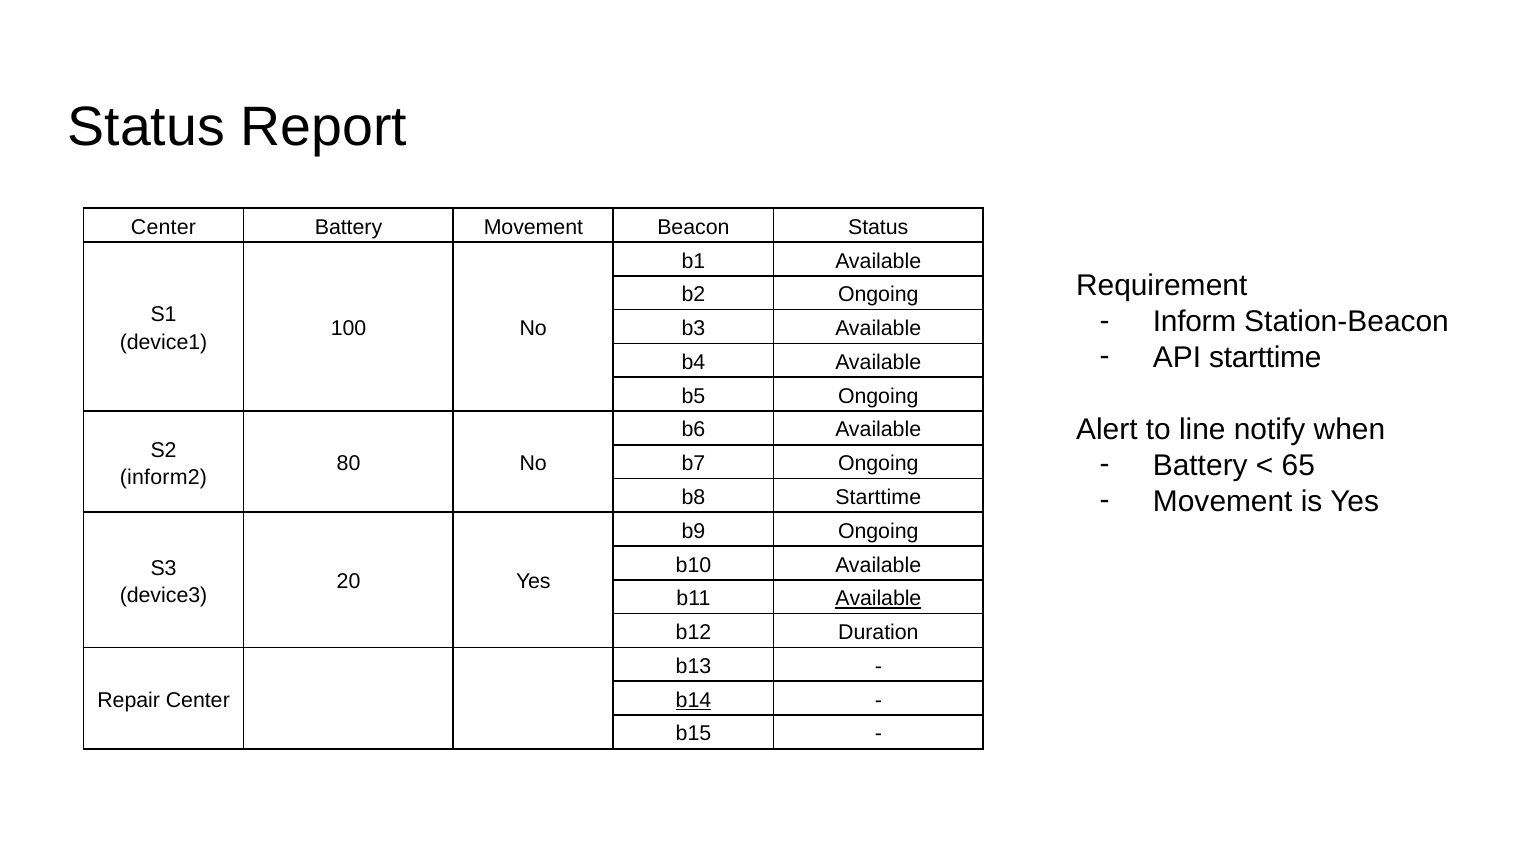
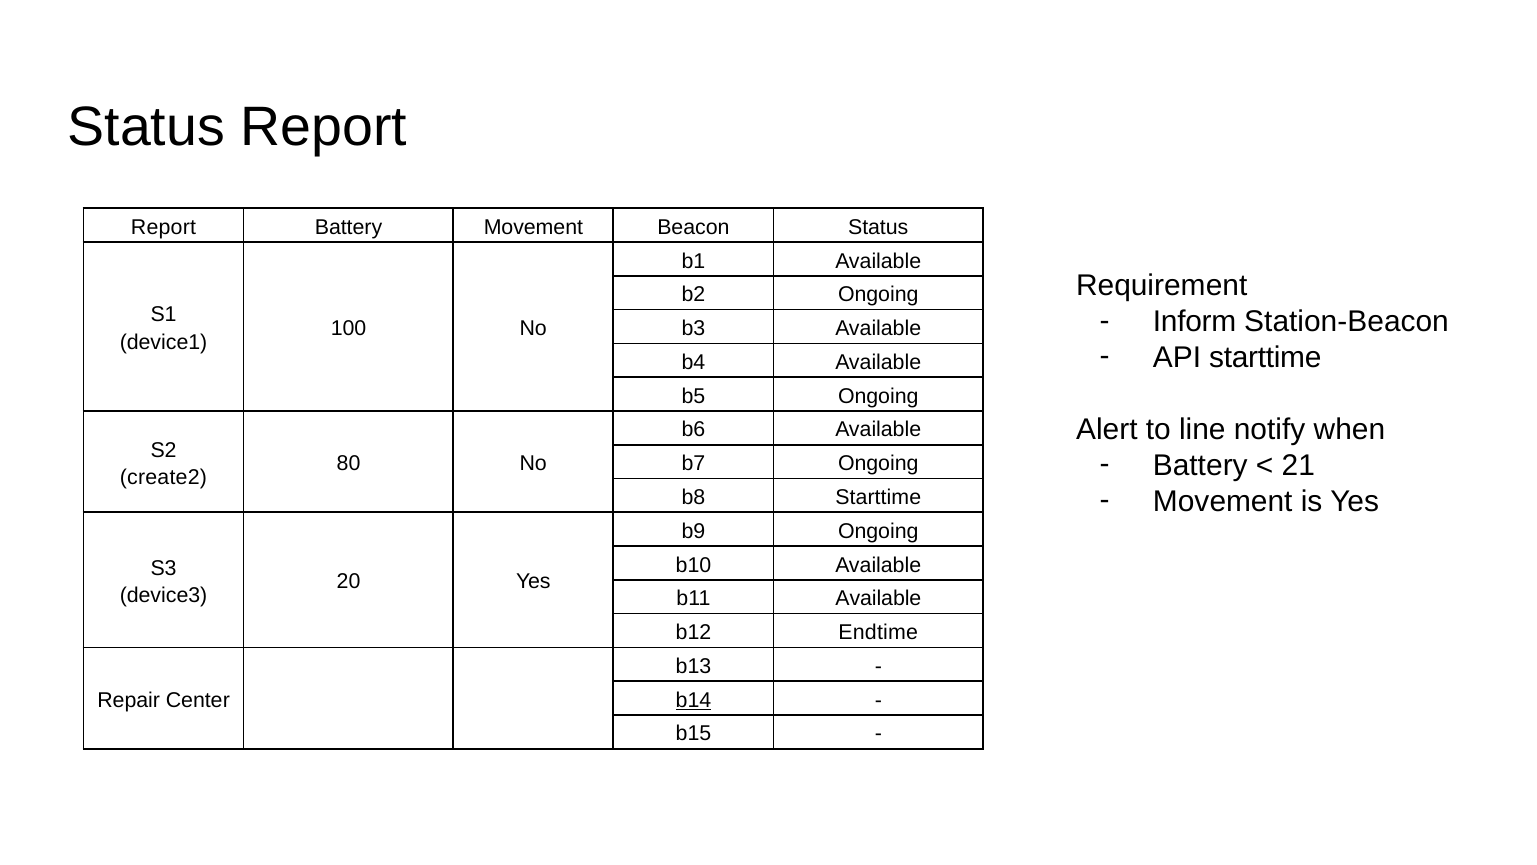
Center: Center -> Report (164, 227)
65: 65 -> 21 (1298, 465)
inform2: inform2 -> create2 (163, 477)
Available underline: present -> none (878, 598)
Duration: Duration -> Endtime (878, 632)
